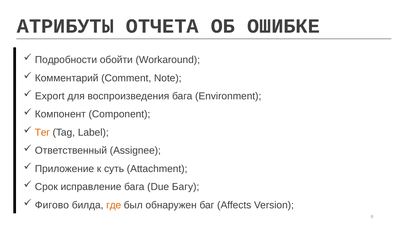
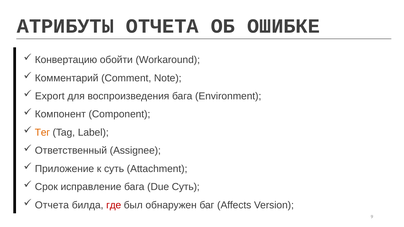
Подробности: Подробности -> Конвертацию (66, 60)
Due Багу: Багу -> Суть (186, 187)
Фигово: Фигово -> Отчета (52, 205)
где colour: orange -> red (114, 205)
